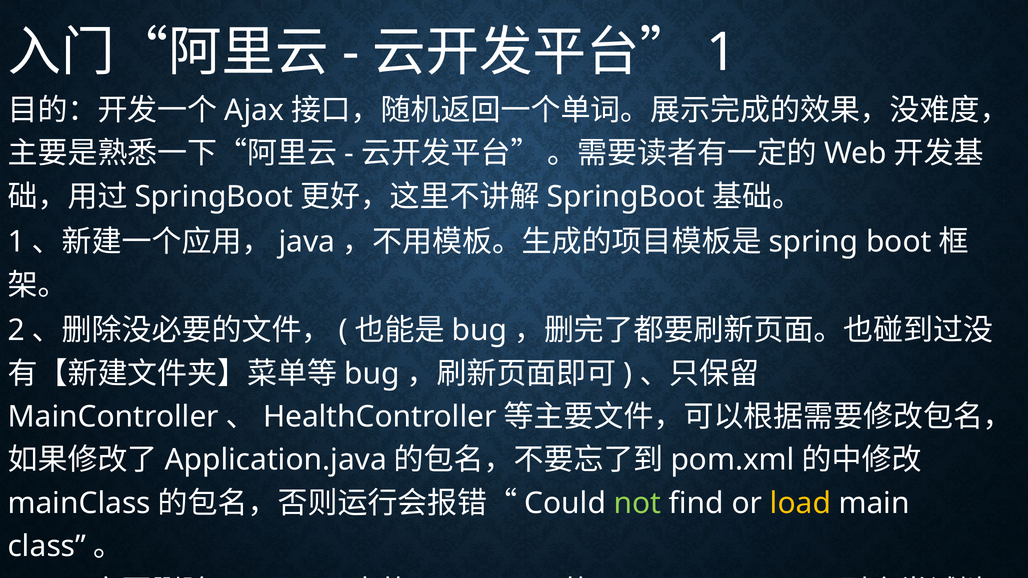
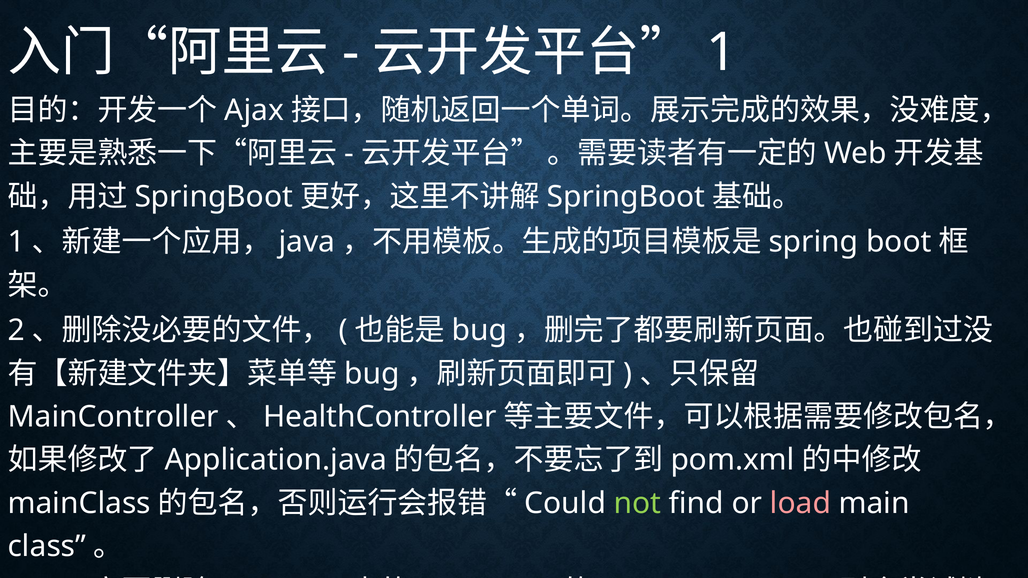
load colour: yellow -> pink (800, 503)
